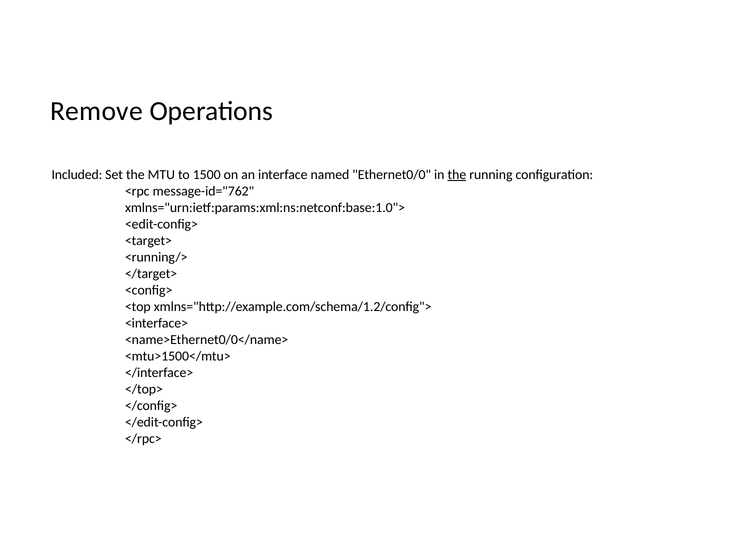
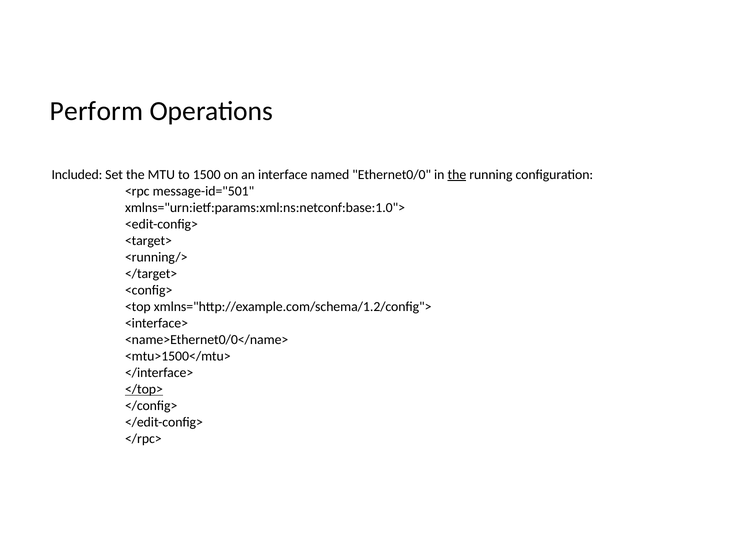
Remove: Remove -> Perform (96, 111)
message-id="762: message-id="762 -> message-id="501 (203, 191)
</top> underline: none -> present (144, 390)
